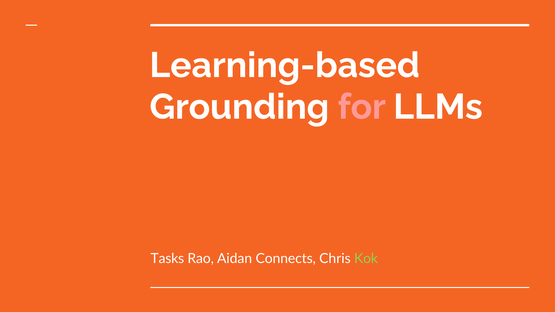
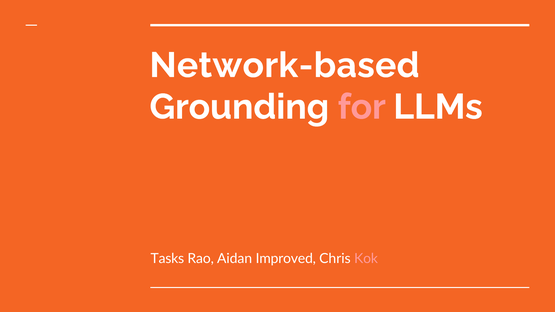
Learning-based: Learning-based -> Network-based (285, 65)
Connects: Connects -> Improved (286, 259)
Kok colour: light green -> pink (366, 259)
